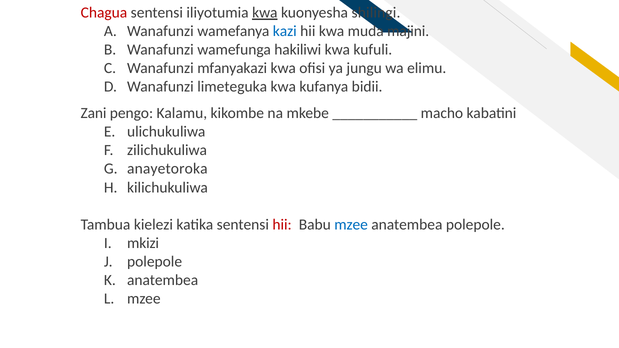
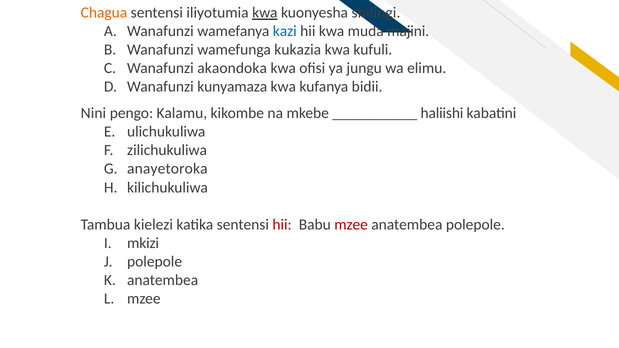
Chagua colour: red -> orange (104, 13)
hakiliwi: hakiliwi -> kukazia (298, 50)
mfanyakazi: mfanyakazi -> akaondoka (232, 68)
limeteguka: limeteguka -> kunyamaza (232, 87)
Zani: Zani -> Nini (93, 113)
macho: macho -> haliishi (442, 113)
mzee colour: blue -> red (351, 225)
